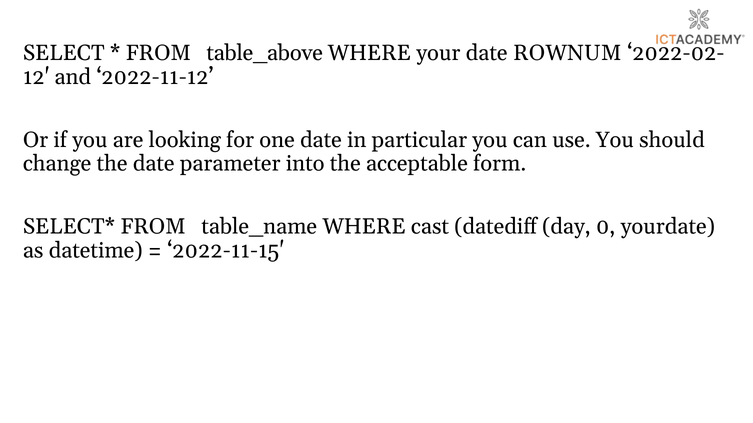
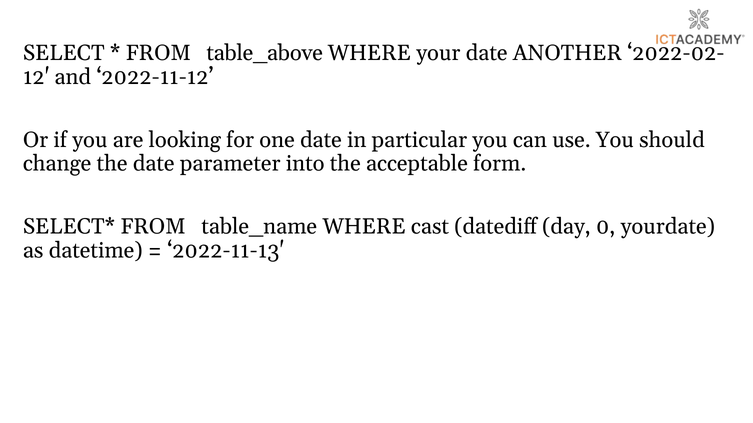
ROWNUM: ROWNUM -> ANOTHER (567, 53)
2022-11-15: 2022-11-15 -> 2022-11-13 (226, 251)
